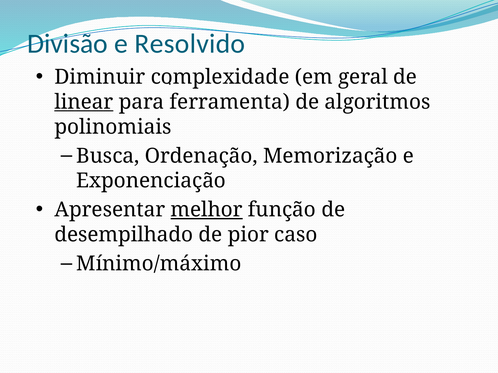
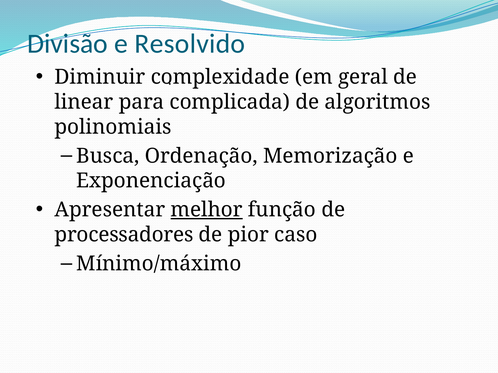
linear underline: present -> none (84, 102)
ferramenta: ferramenta -> complicada (230, 102)
desempilhado: desempilhado -> processadores (124, 235)
